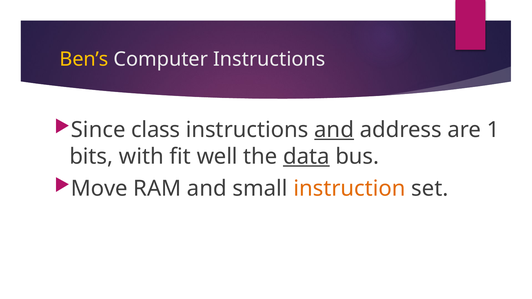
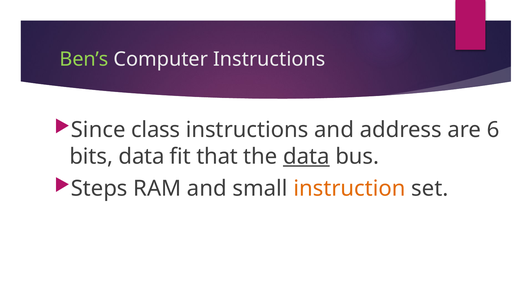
Ben’s colour: yellow -> light green (84, 59)
and underline: present -> none (334, 130)
1: 1 -> 6 (493, 130)
bits with: with -> data (142, 157)
well: well -> that (217, 157)
Move: Move -> Steps (99, 189)
